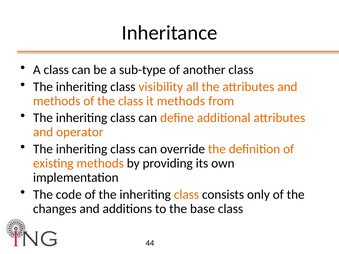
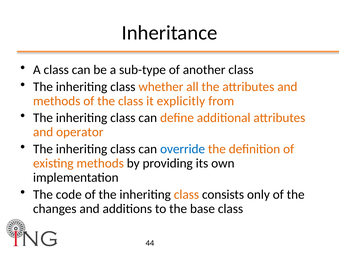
visibility: visibility -> whether (161, 87)
it methods: methods -> explicitly (181, 101)
override colour: black -> blue (183, 149)
